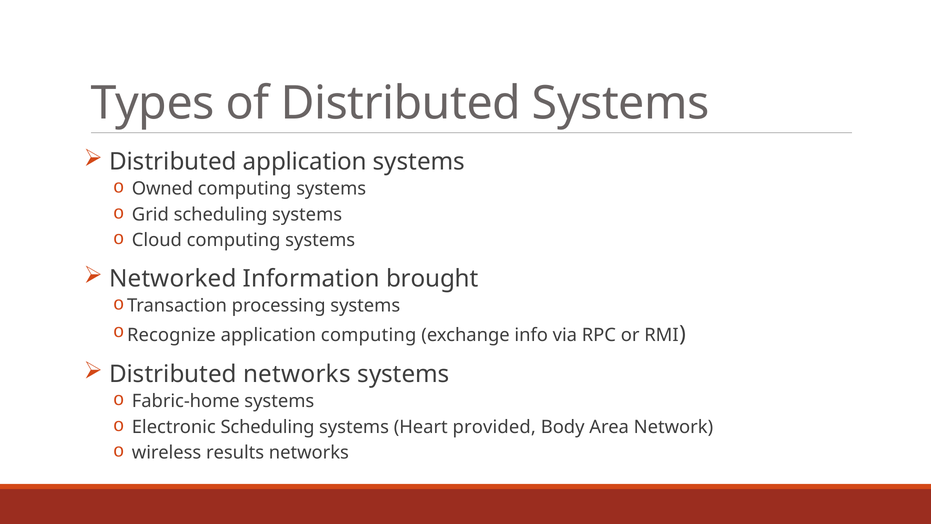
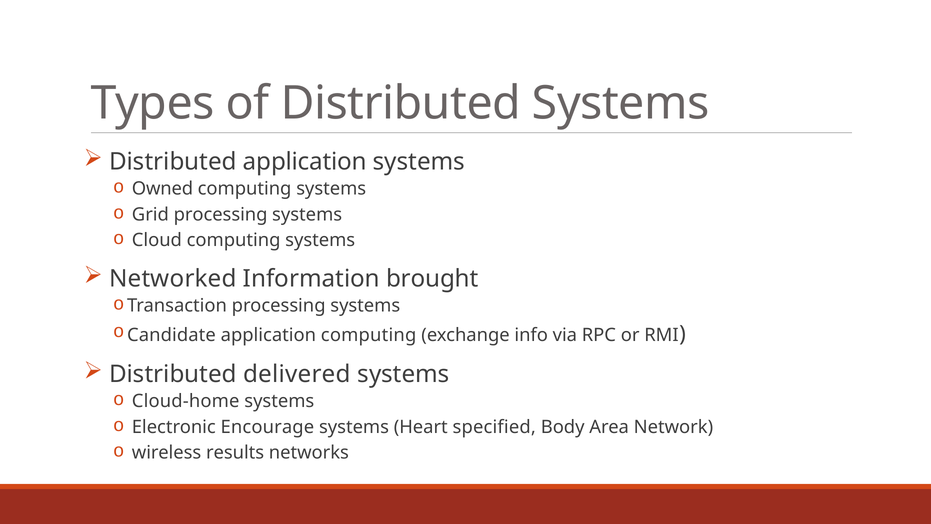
Grid scheduling: scheduling -> processing (221, 214)
Recognize: Recognize -> Candidate (171, 335)
Distributed networks: networks -> delivered (297, 374)
Fabric-home: Fabric-home -> Cloud-home (186, 401)
Electronic Scheduling: Scheduling -> Encourage (267, 427)
provided: provided -> specified (494, 427)
